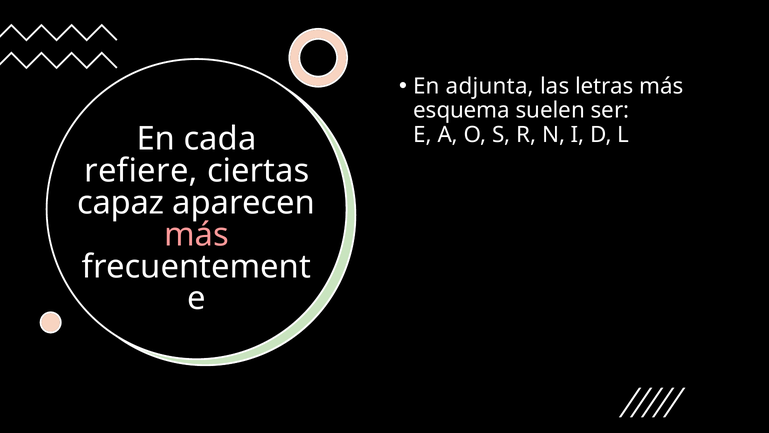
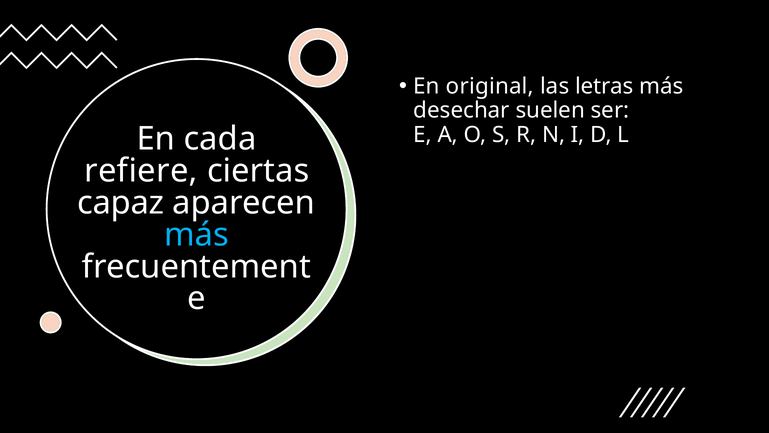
adjunta: adjunta -> original (490, 86)
esquema: esquema -> desechar (462, 110)
más colour: pink -> light blue (197, 234)
